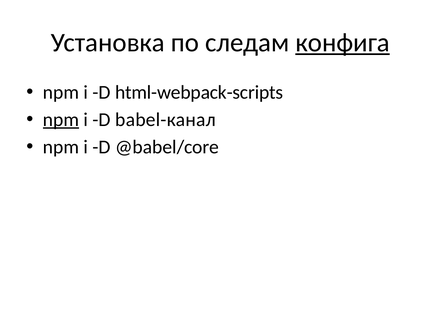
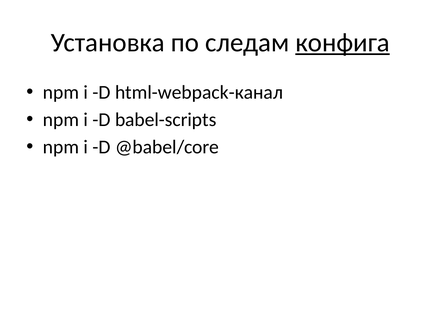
html-webpack-scripts: html-webpack-scripts -> html-webpack-канал (199, 92)
npm underline: present -> none (61, 120)
babel-канал: babel-канал -> babel-scripts (166, 120)
